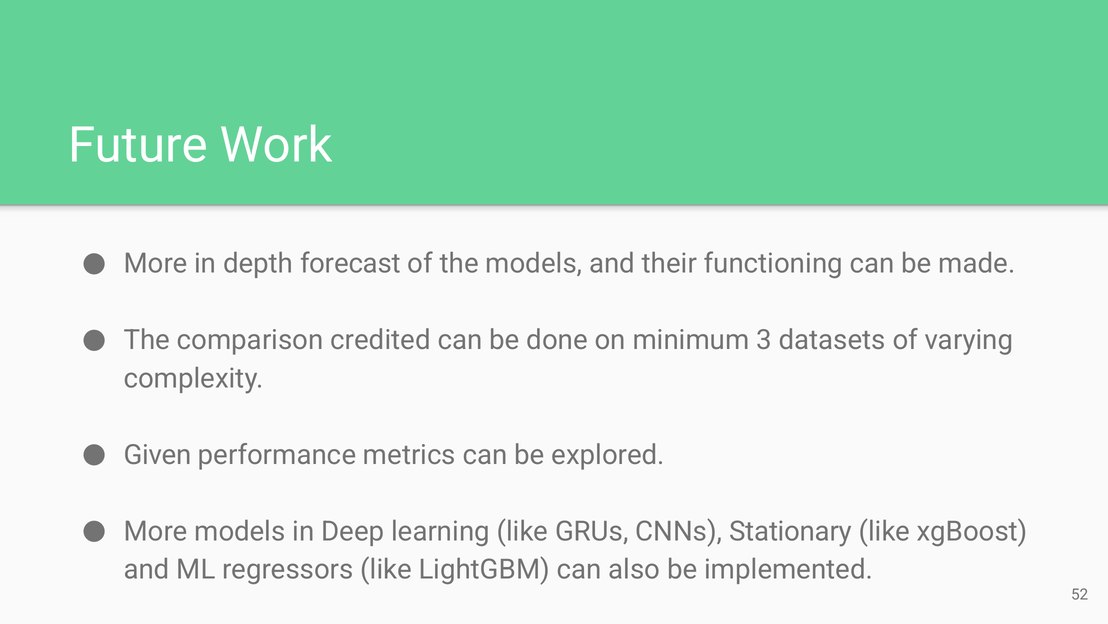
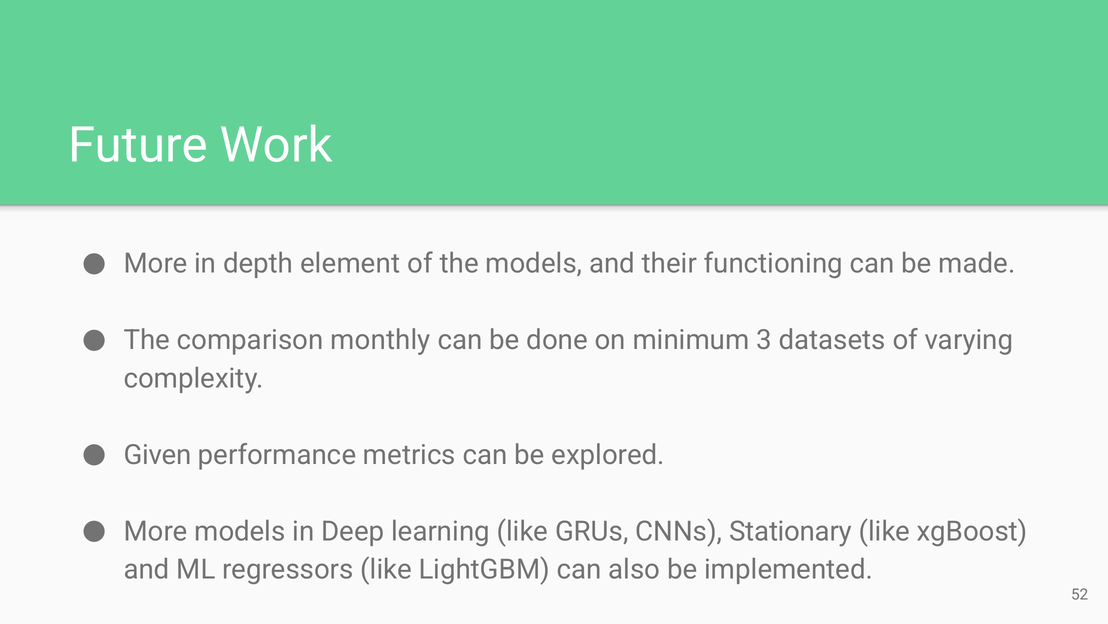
forecast: forecast -> element (350, 263)
credited: credited -> monthly (380, 340)
